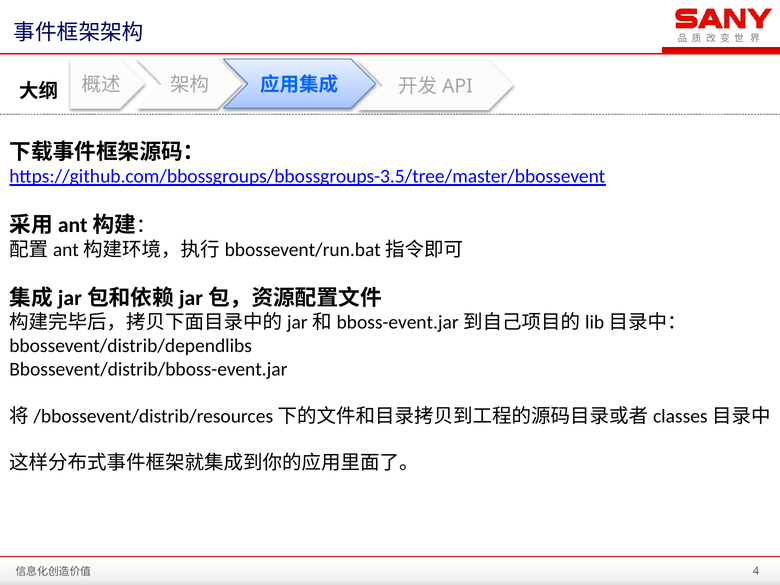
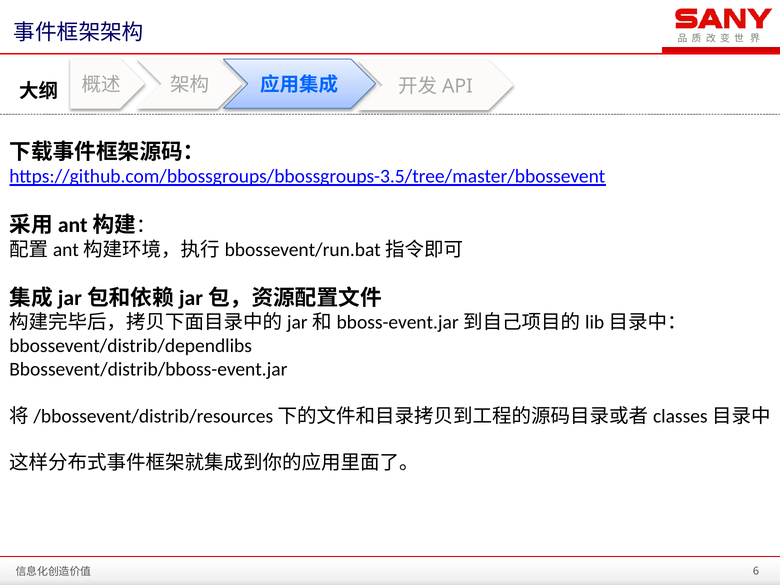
4: 4 -> 6 (756, 571)
